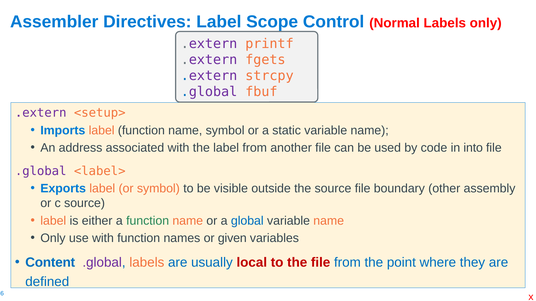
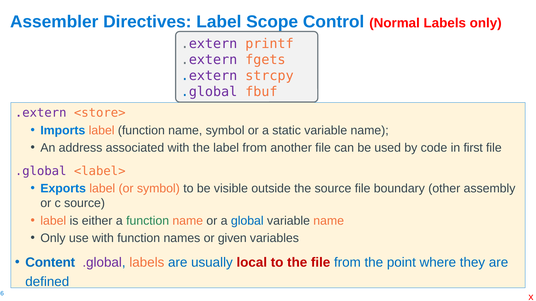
<setup>: <setup> -> <store> (100, 113)
into: into -> first (473, 148)
